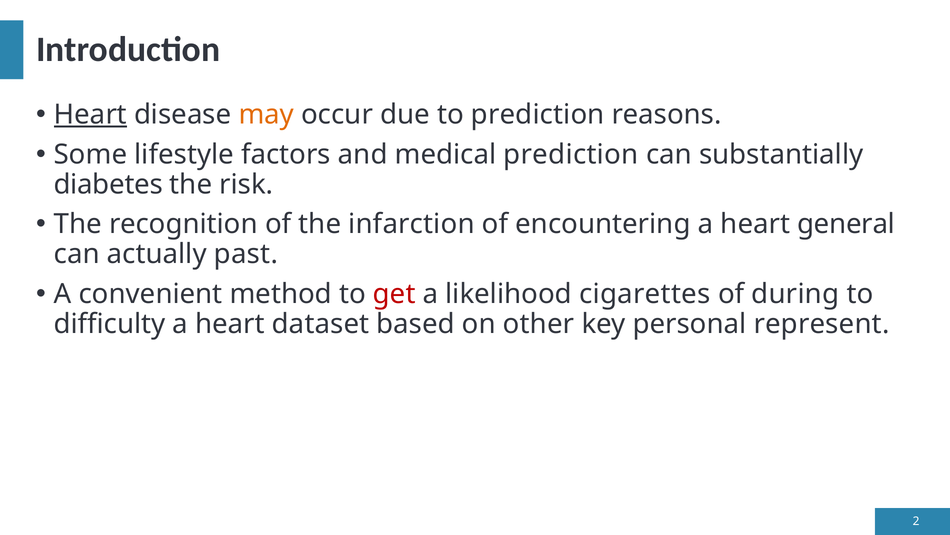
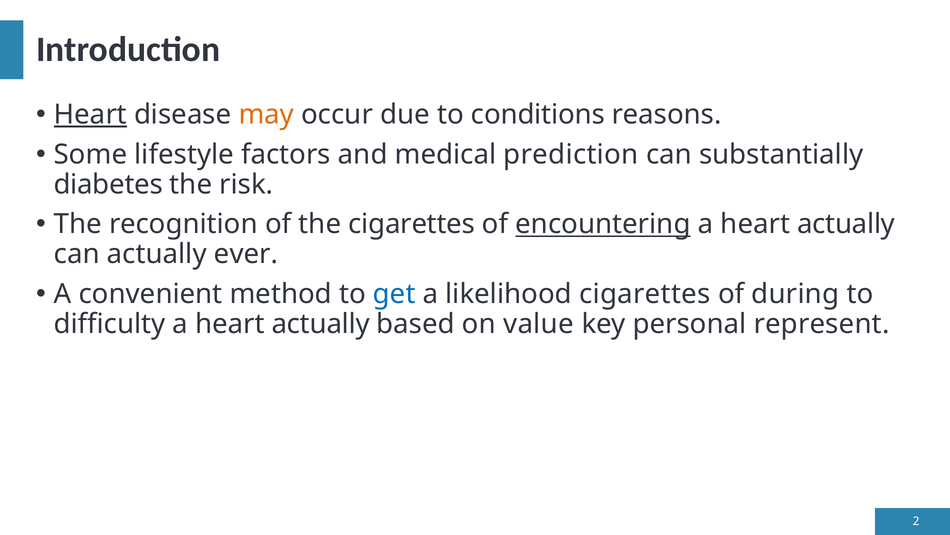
to prediction: prediction -> conditions (538, 114)
the infarction: infarction -> cigarettes (412, 224)
encountering underline: none -> present (603, 224)
general: general -> actually (846, 224)
past: past -> ever (246, 254)
get colour: red -> blue (394, 294)
dataset: dataset -> actually (321, 324)
other: other -> value (539, 324)
